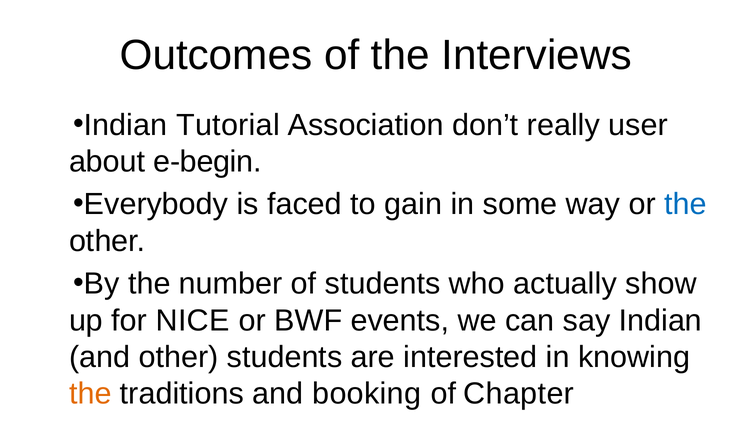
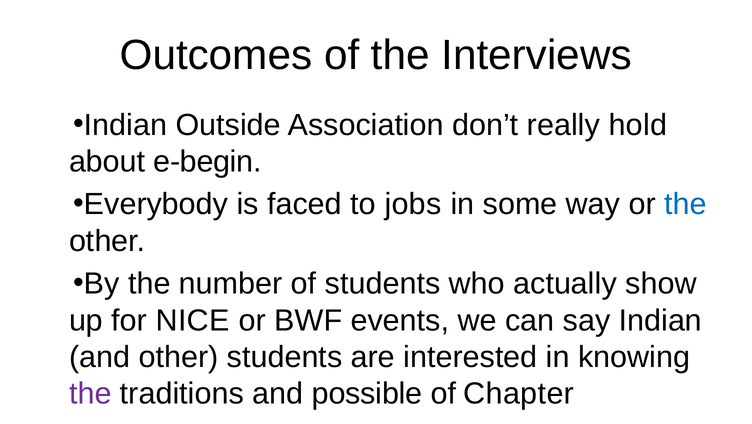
Tutorial: Tutorial -> Outside (228, 125)
user: user -> hold (638, 125)
gain: gain -> jobs (413, 205)
the colour: orange -> purple (90, 394)
booking: booking -> possible (367, 394)
